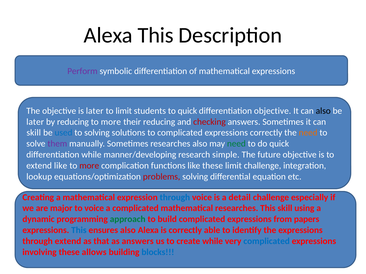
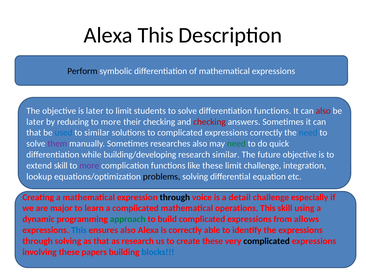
Perform colour: purple -> black (82, 71)
students to quick: quick -> solve (187, 111)
differentiation objective: objective -> functions (273, 111)
also colour: black -> red (323, 111)
their reducing: reducing -> checking (159, 122)
skill: skill -> that (34, 133)
to solving: solving -> similar (97, 133)
need colour: orange -> blue (308, 133)
manner/developing: manner/developing -> building/developing (140, 155)
research simple: simple -> similar (226, 155)
extend like: like -> skill (61, 166)
more colour: red -> purple (89, 166)
problems colour: red -> black (162, 177)
through colour: blue -> black (175, 198)
to voice: voice -> learn (94, 209)
mathematical researches: researches -> operations (237, 209)
papers: papers -> allows (307, 220)
through extend: extend -> solving (68, 242)
as answers: answers -> research (138, 242)
create while: while -> these (213, 242)
complicated colour: blue -> black (267, 242)
allows: allows -> papers (94, 253)
